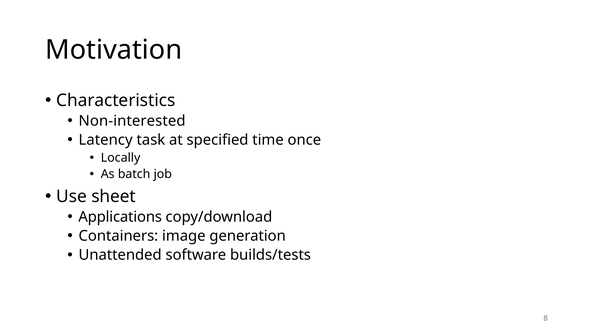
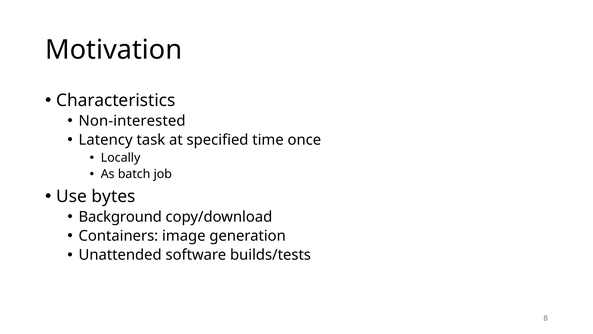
sheet: sheet -> bytes (113, 196)
Applications: Applications -> Background (120, 217)
